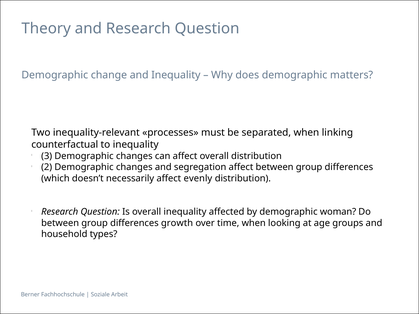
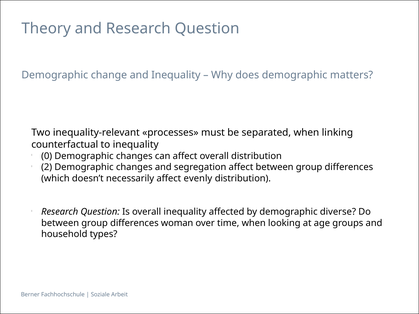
3: 3 -> 0 (47, 156)
woman: woman -> diverse (338, 212)
growth: growth -> woman (177, 223)
